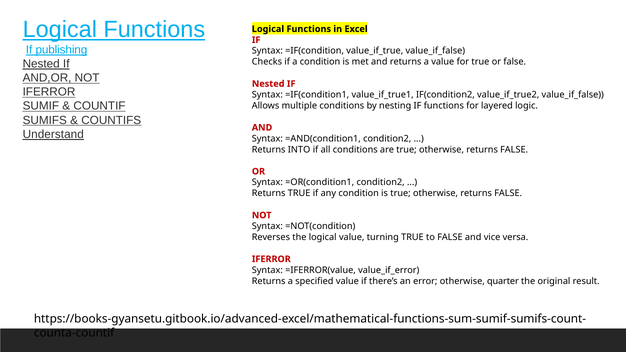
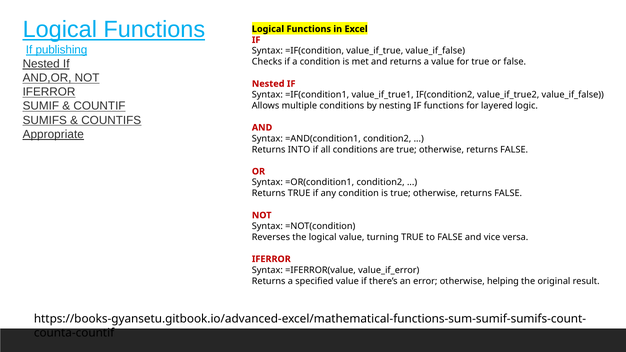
Understand: Understand -> Appropriate (53, 134)
quarter: quarter -> helping (503, 281)
